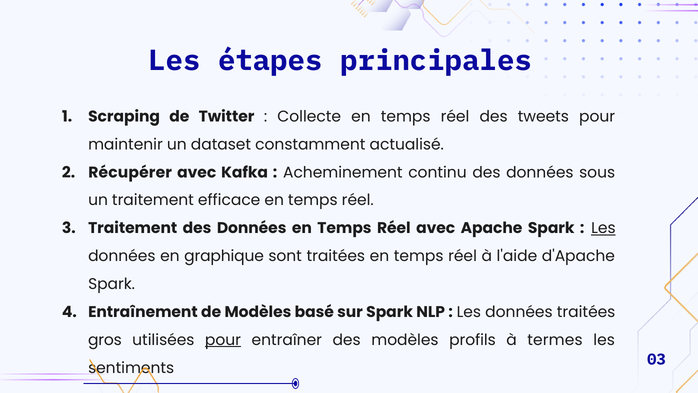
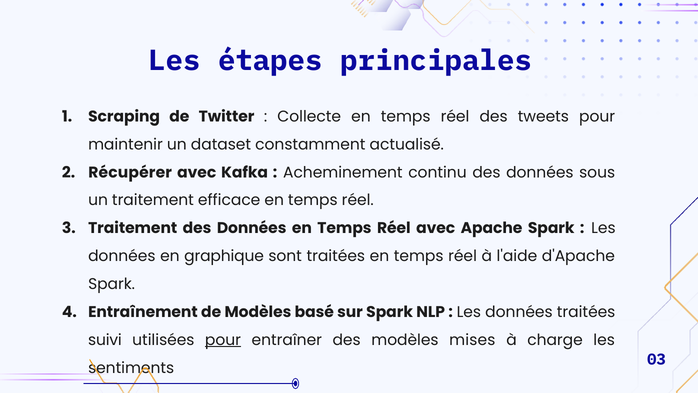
Les underline: present -> none (603, 228)
gros: gros -> suivi (105, 340)
profils: profils -> mises (472, 340)
termes: termes -> charge (555, 340)
